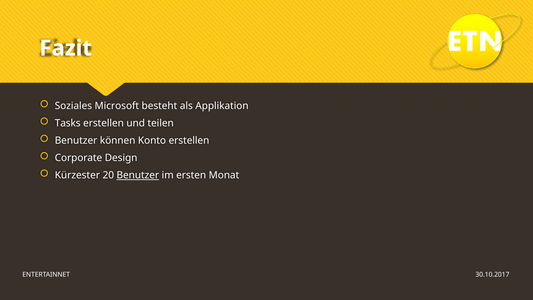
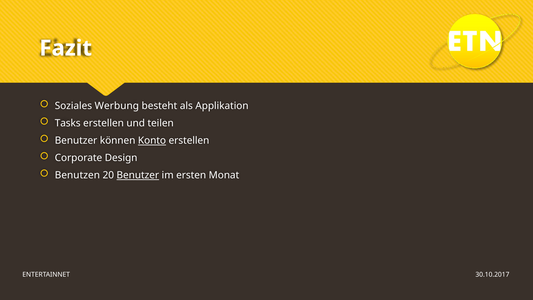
Microsoft: Microsoft -> Werbung (117, 106)
Konto underline: none -> present (152, 141)
Kürzester: Kürzester -> Benutzen (77, 175)
